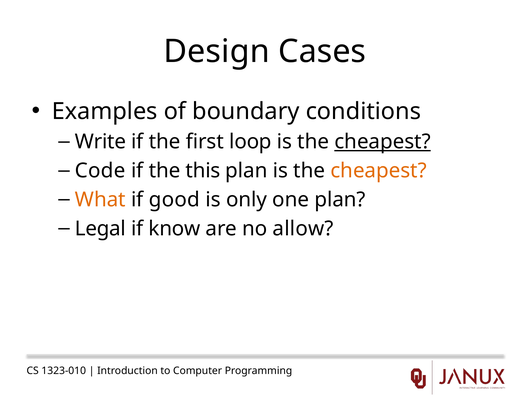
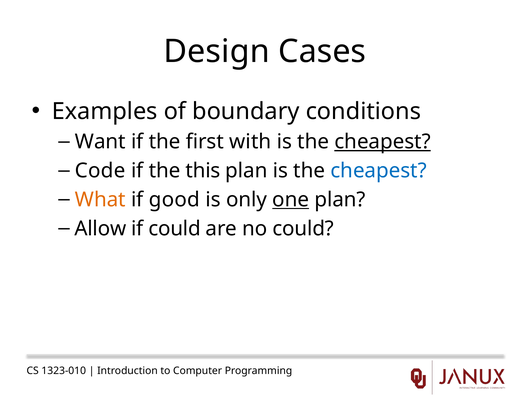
Write: Write -> Want (100, 142)
loop: loop -> with (250, 142)
cheapest colour: orange -> blue (379, 170)
one underline: none -> present (291, 199)
Legal: Legal -> Allow (100, 228)
if know: know -> could (175, 228)
no allow: allow -> could (303, 228)
